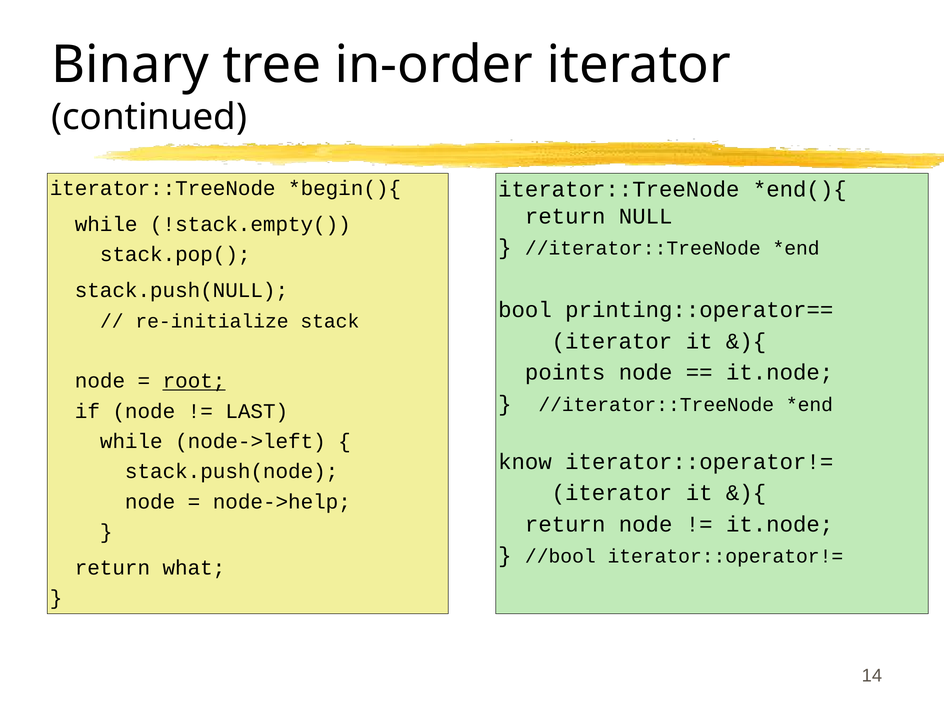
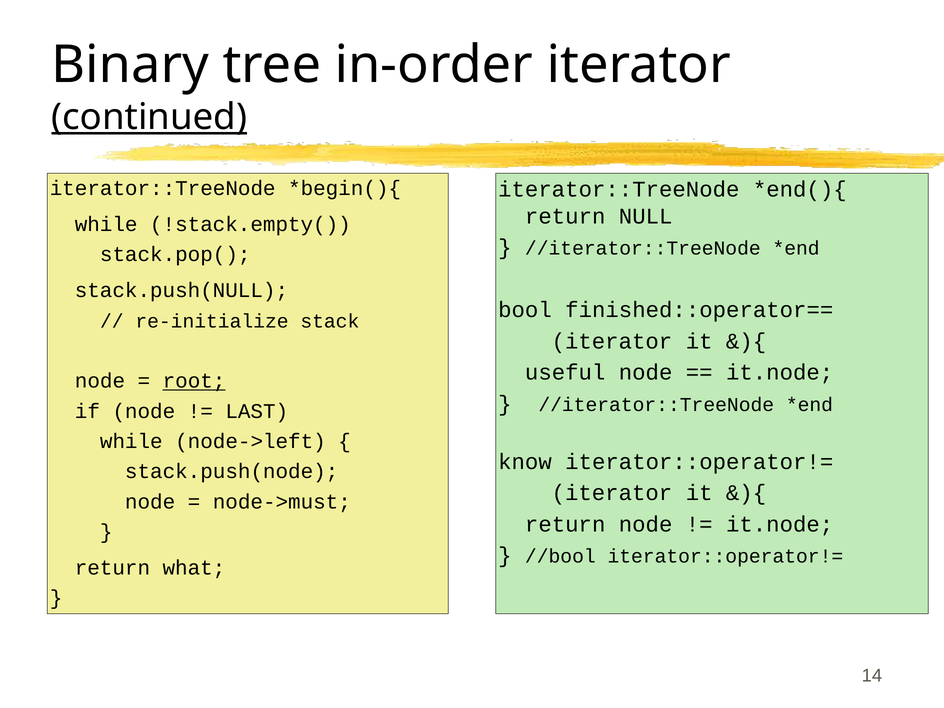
continued underline: none -> present (149, 117)
printing::operator==: printing::operator== -> finished::operator== (699, 310)
points: points -> useful (565, 372)
node->help: node->help -> node->must (282, 502)
